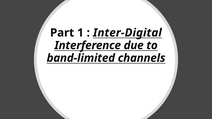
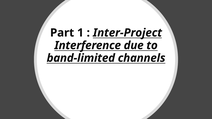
Inter-Digital: Inter-Digital -> Inter-Project (127, 33)
